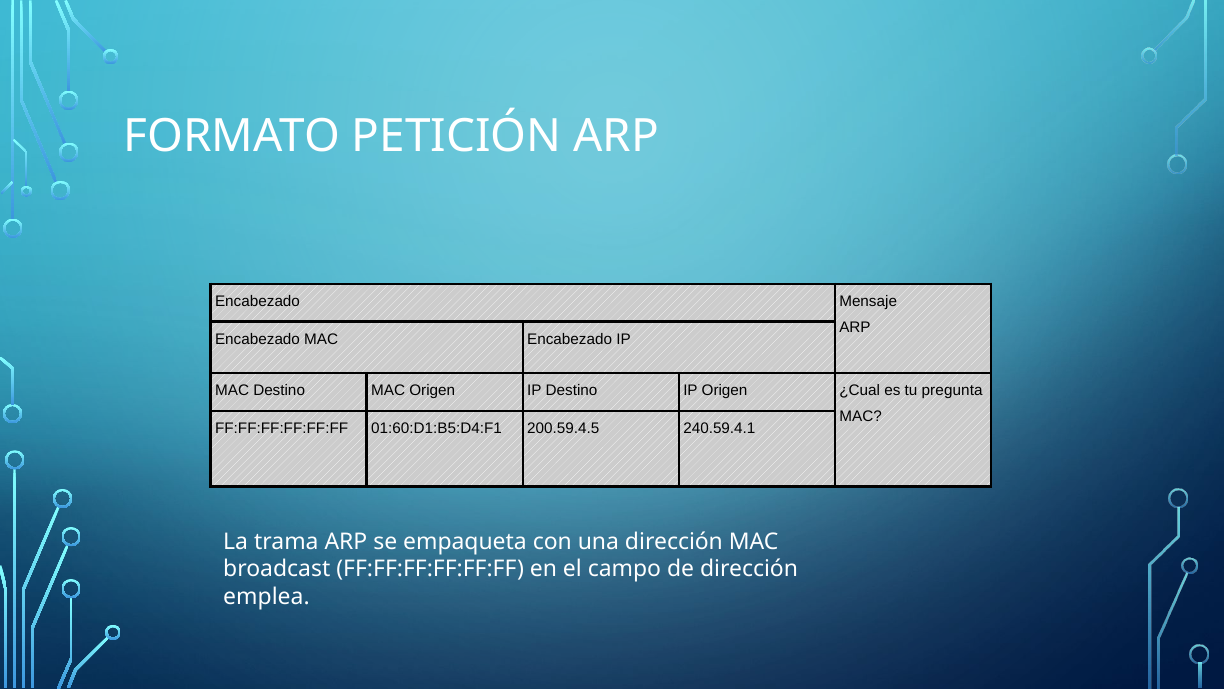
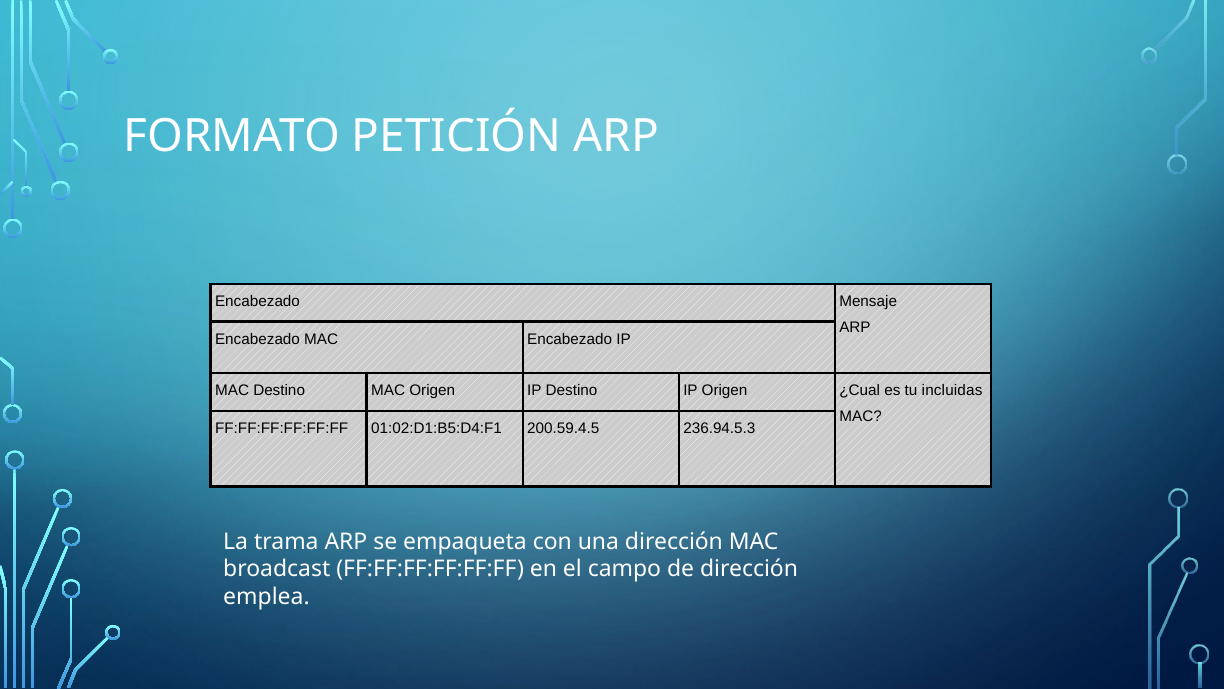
pregunta: pregunta -> incluidas (952, 390)
01:60:D1:B5:D4:F1: 01:60:D1:B5:D4:F1 -> 01:02:D1:B5:D4:F1 (437, 428)
240.59.4.1: 240.59.4.1 -> 236.94.5.3 (719, 428)
